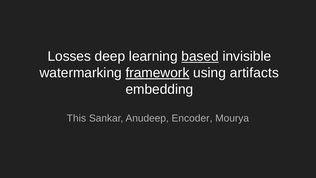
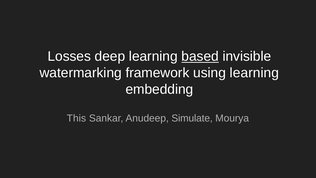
framework underline: present -> none (157, 73)
using artifacts: artifacts -> learning (254, 73)
Encoder: Encoder -> Simulate (192, 118)
